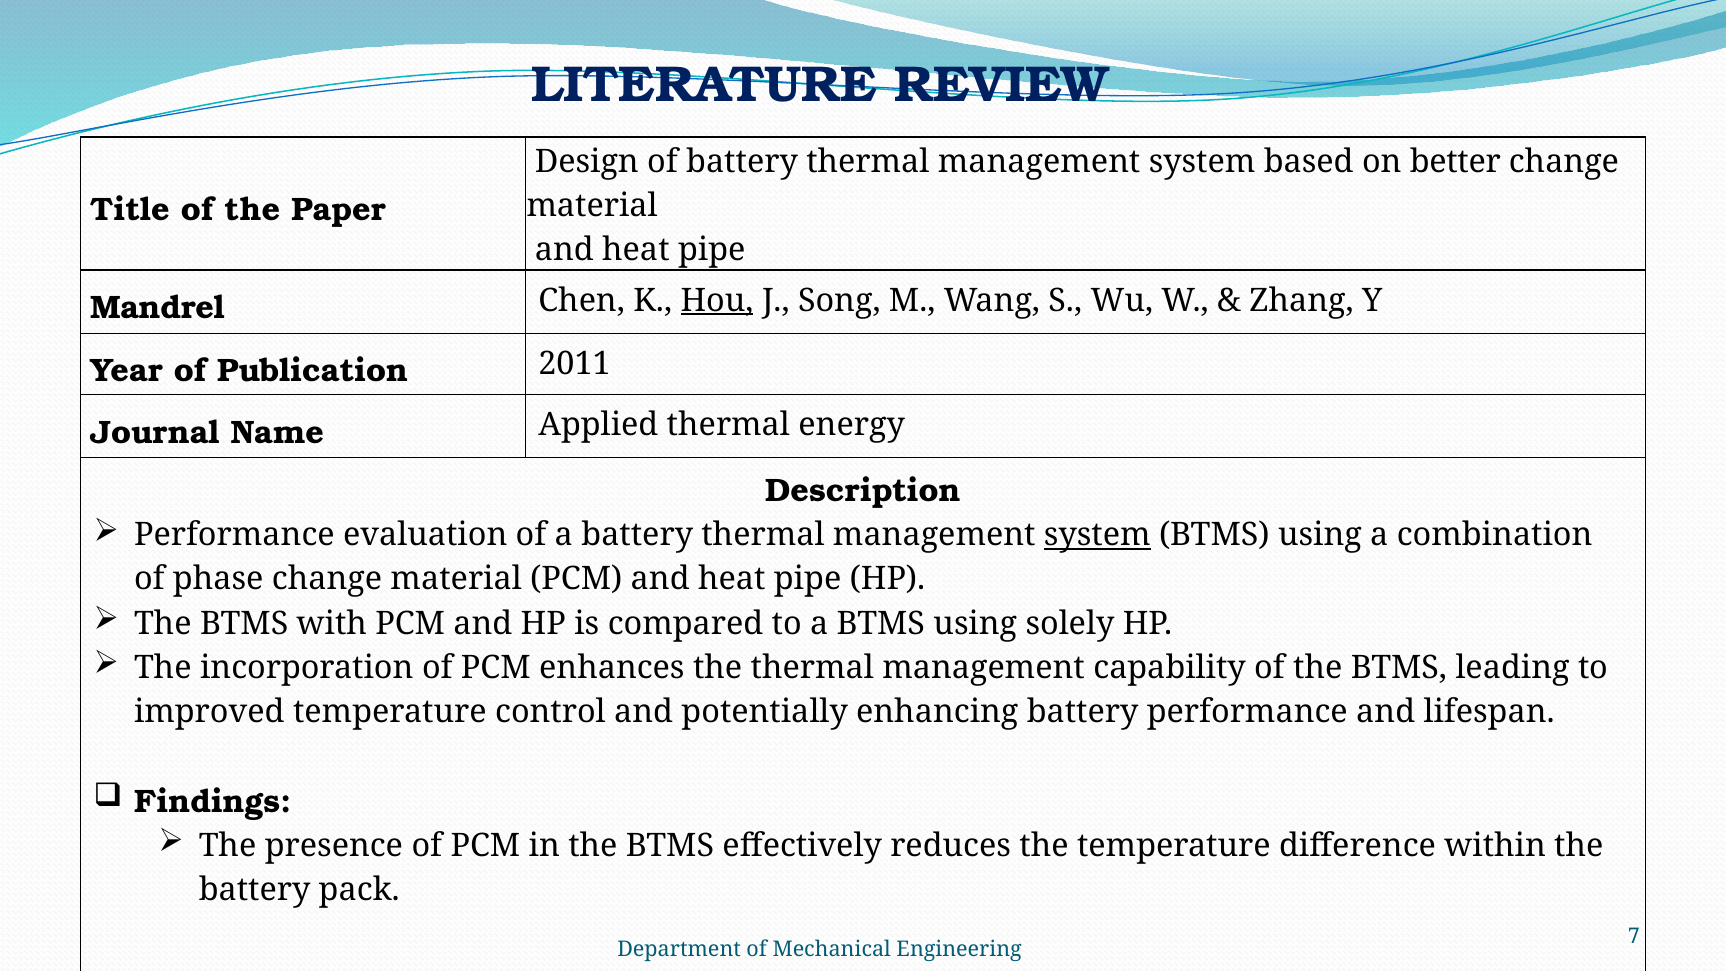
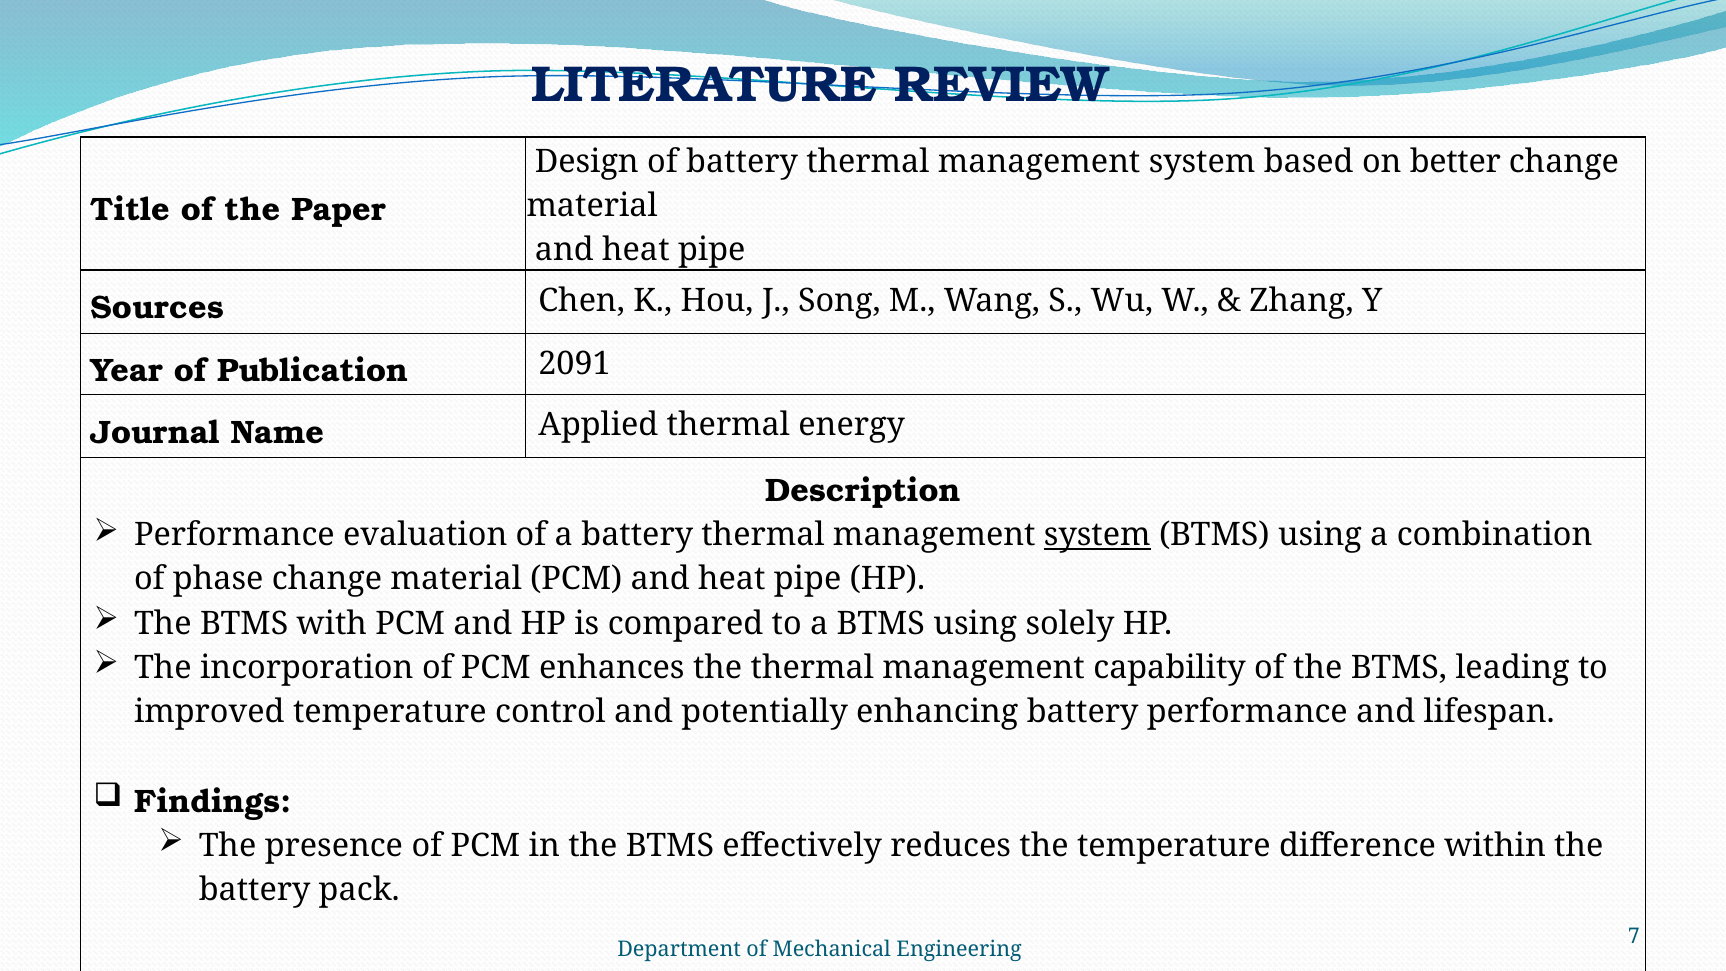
Mandrel: Mandrel -> Sources (157, 308)
Hou underline: present -> none (717, 300)
2011: 2011 -> 2091 (575, 364)
